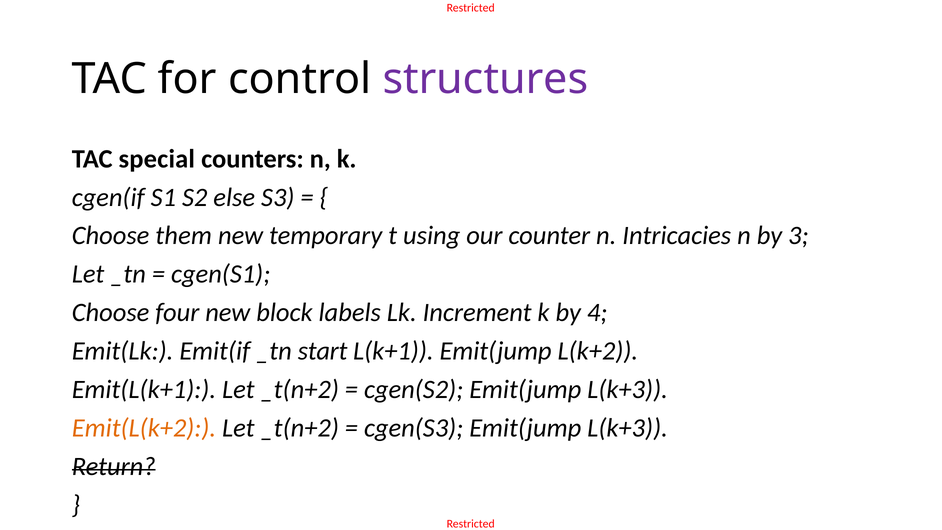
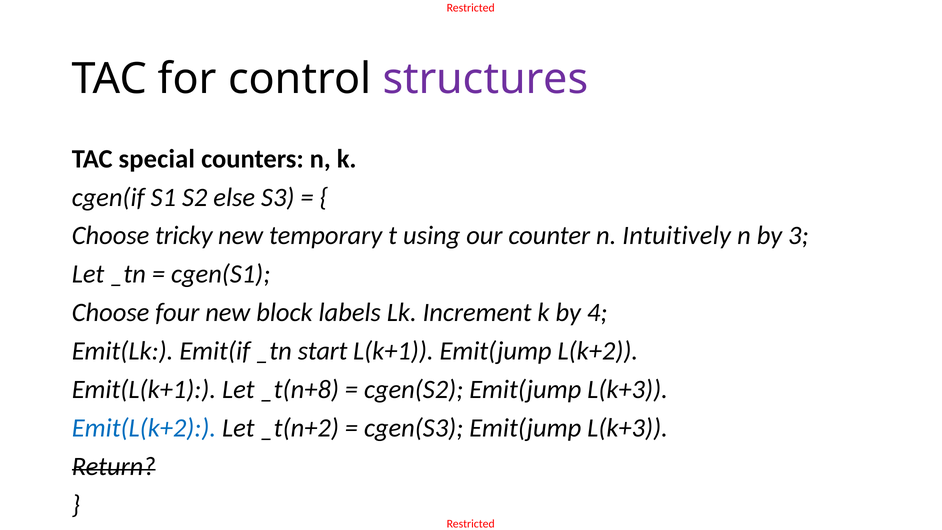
them: them -> tricky (184, 236)
Intricacies: Intricacies -> Intuitively (677, 236)
Emit(L(k+1 Let _t(n+2: _t(n+2 -> _t(n+8 (300, 390)
Emit(L(k+2 colour: orange -> blue (144, 428)
